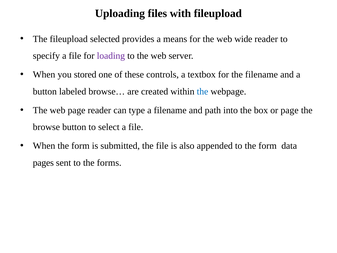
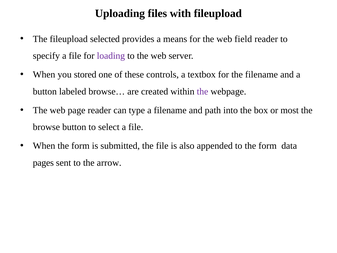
wide: wide -> field (243, 39)
the colour: blue -> purple (203, 91)
or page: page -> most (290, 110)
forms: forms -> arrow (109, 163)
